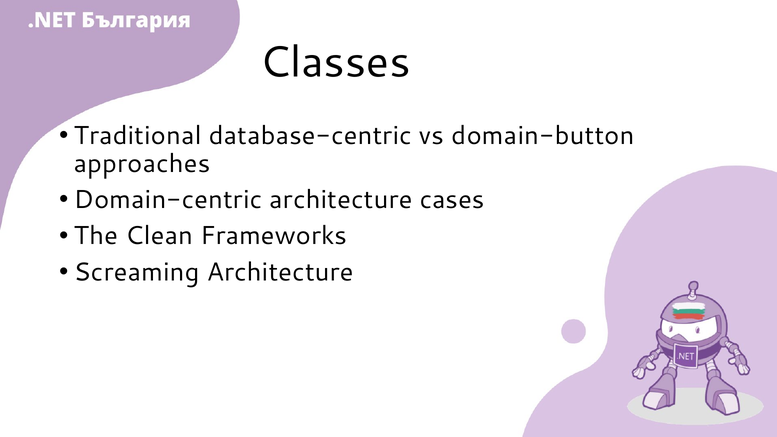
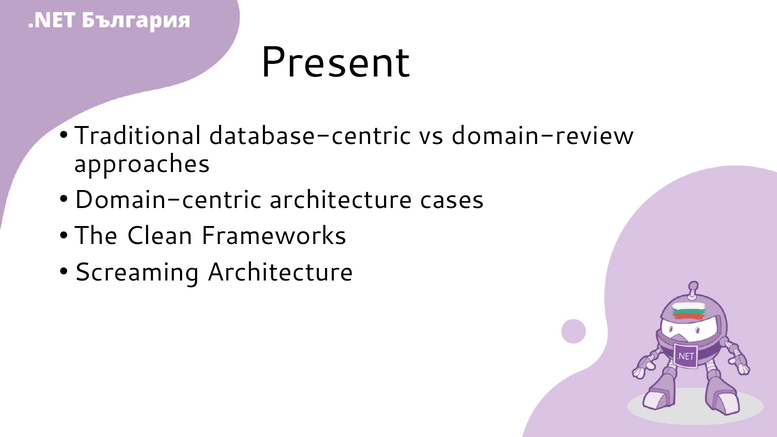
Classes: Classes -> Present (335, 62)
domain-button: domain-button -> domain-review (543, 136)
